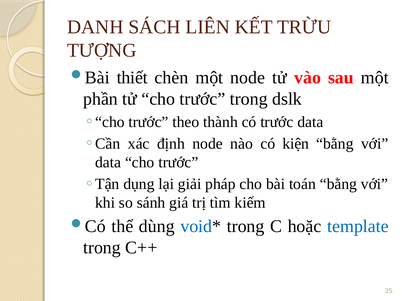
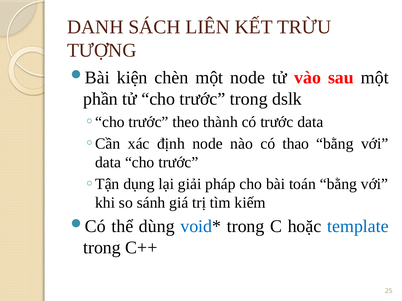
thiết: thiết -> kiện (132, 78)
kiện: kiện -> thao (296, 144)
